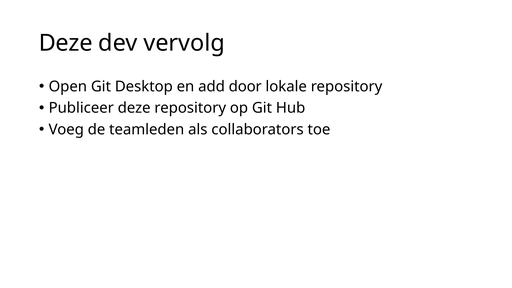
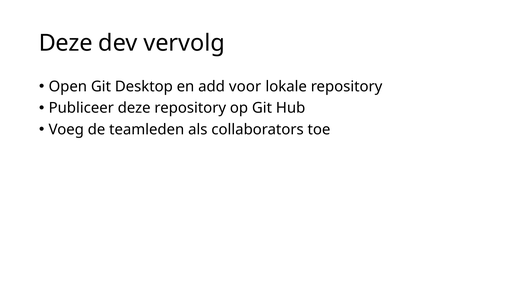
door: door -> voor (245, 87)
